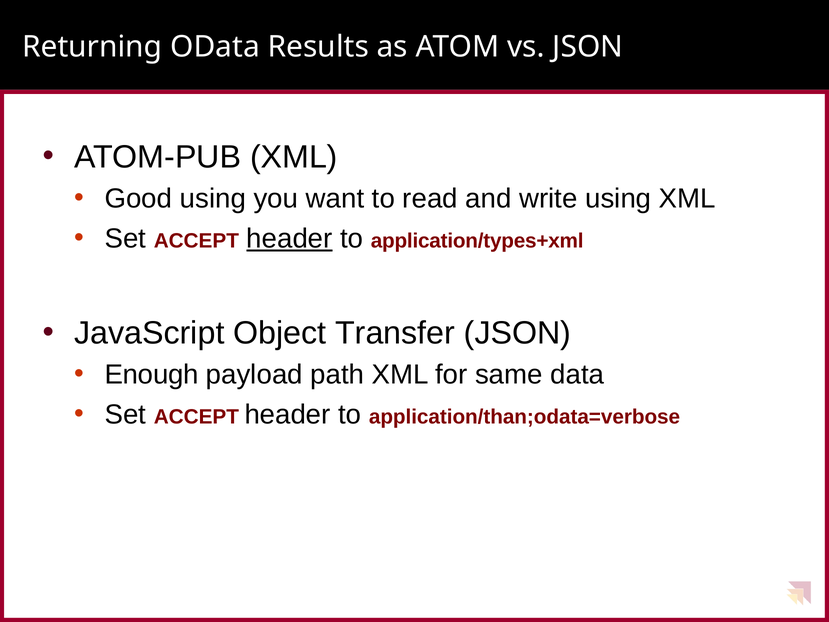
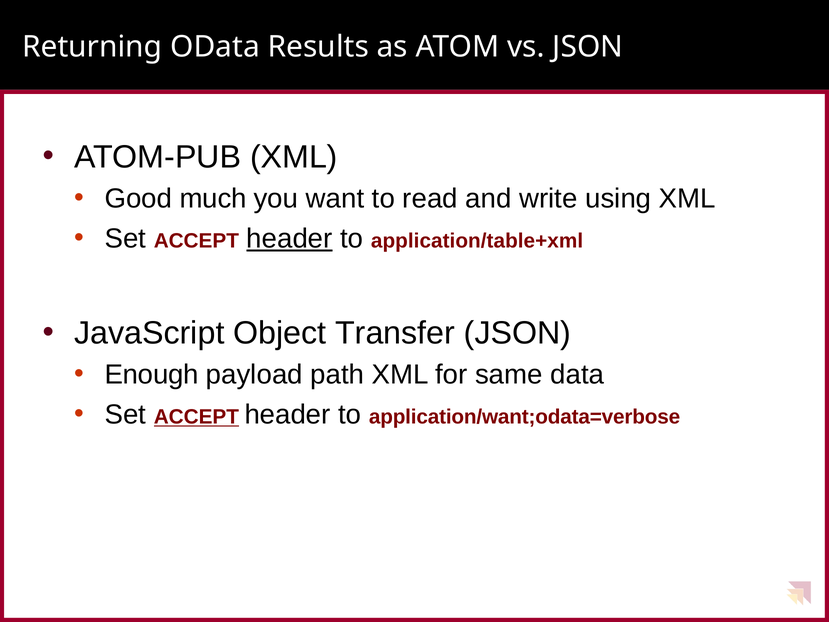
Good using: using -> much (213, 198)
application/types+xml: application/types+xml -> application/table+xml (477, 241)
ACCEPT underline: none -> present (196, 417)
application/than;odata=verbose: application/than;odata=verbose -> application/want;odata=verbose (525, 417)
